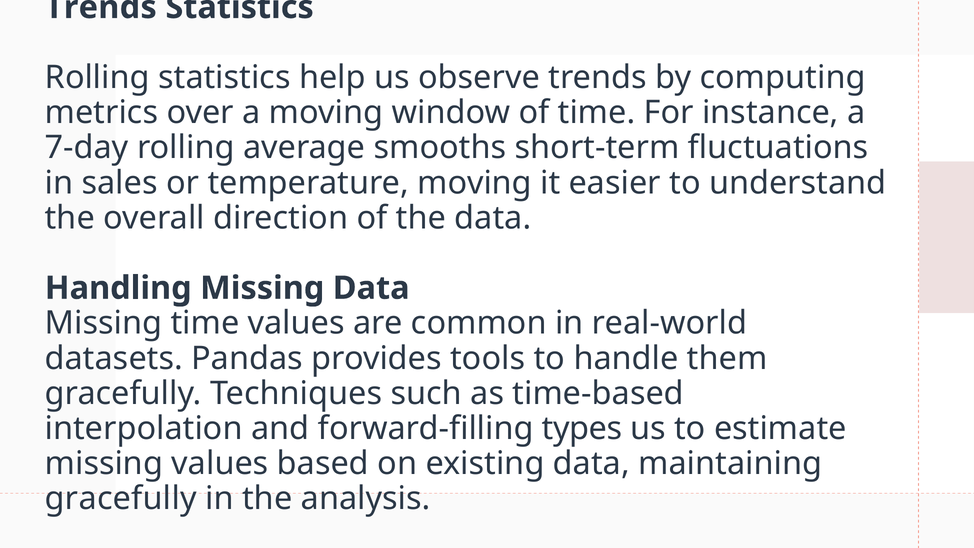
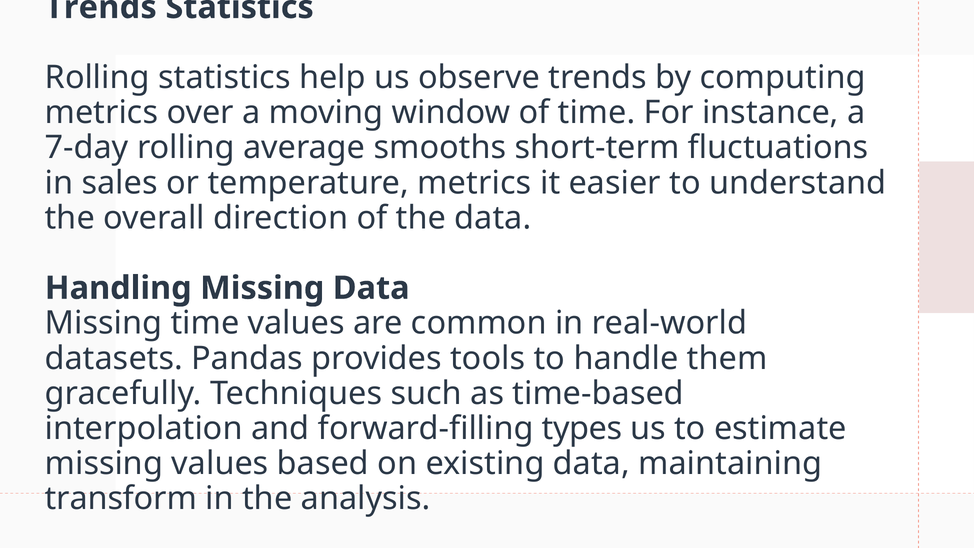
temperature moving: moving -> metrics (474, 183)
gracefully: gracefully -> transform (121, 499)
